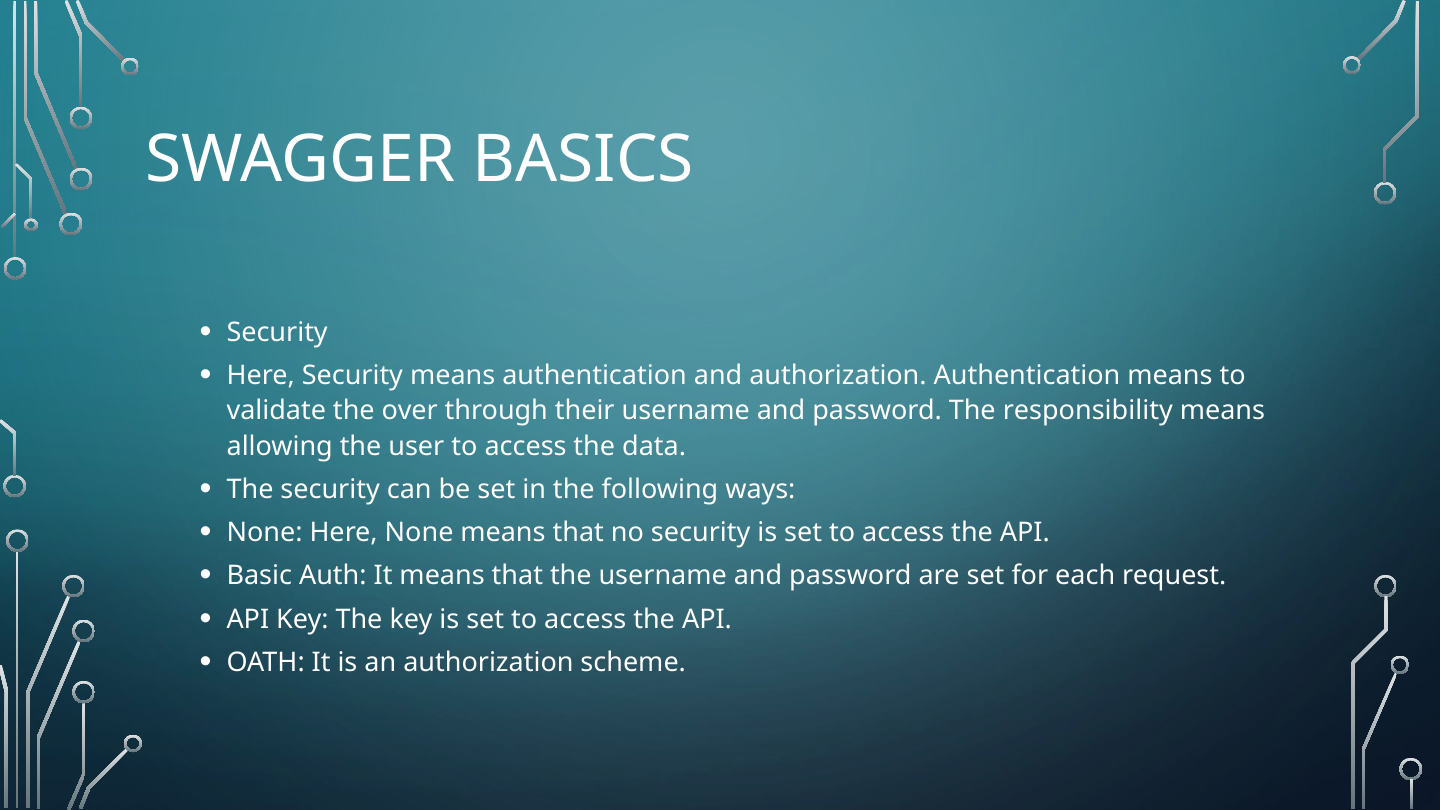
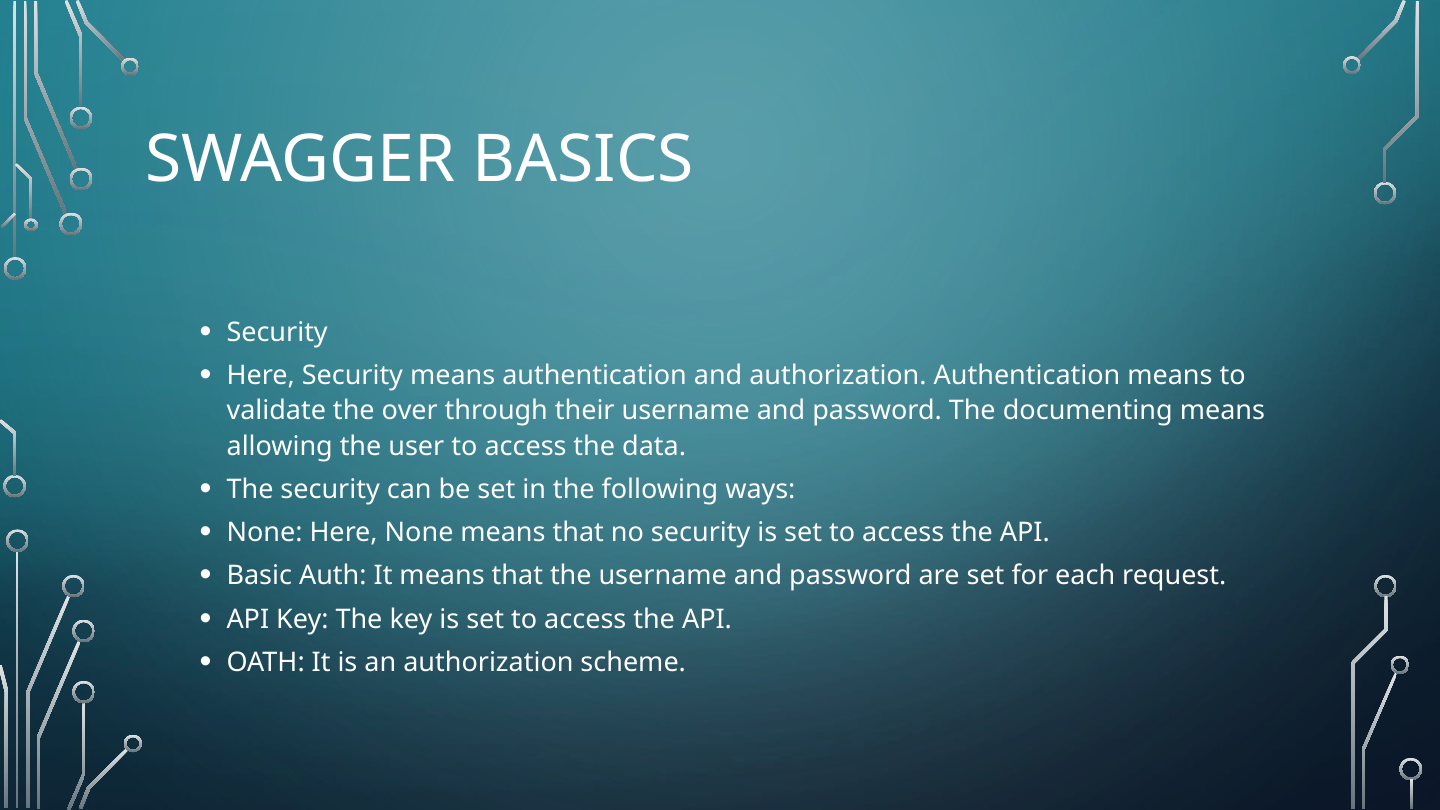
responsibility: responsibility -> documenting (1088, 411)
